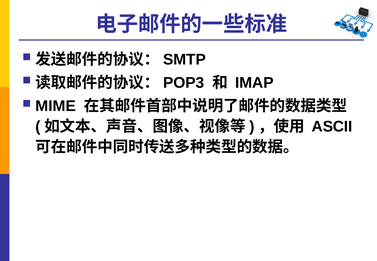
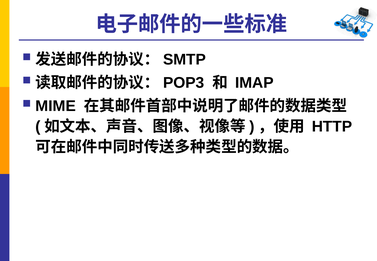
ASCII: ASCII -> HTTP (332, 126)
